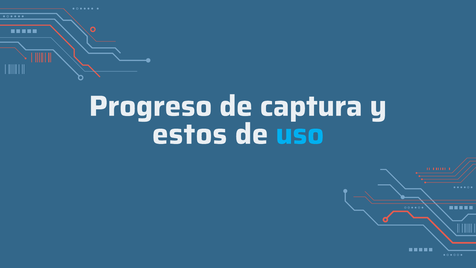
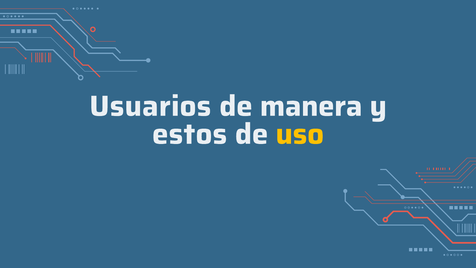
Progreso: Progreso -> Usuarios (150, 106)
captura: captura -> manera (311, 106)
uso colour: light blue -> yellow (300, 134)
